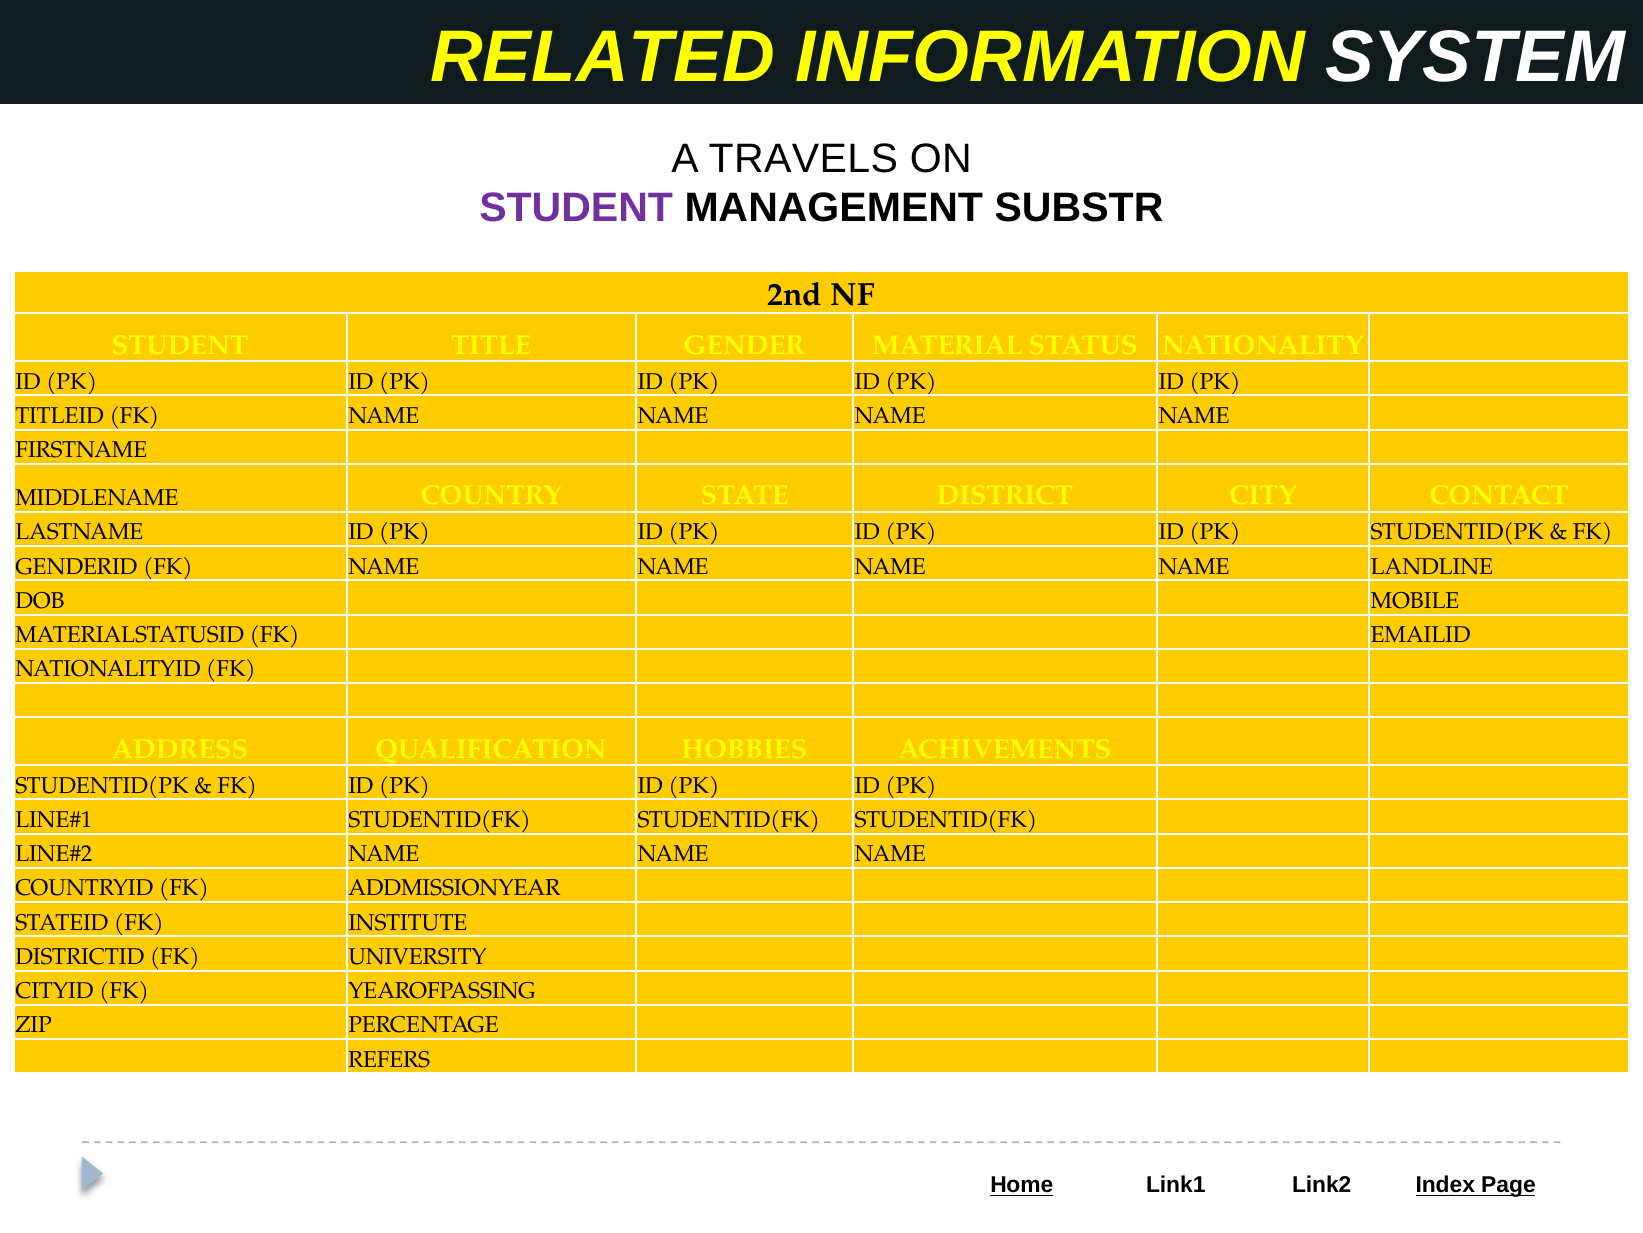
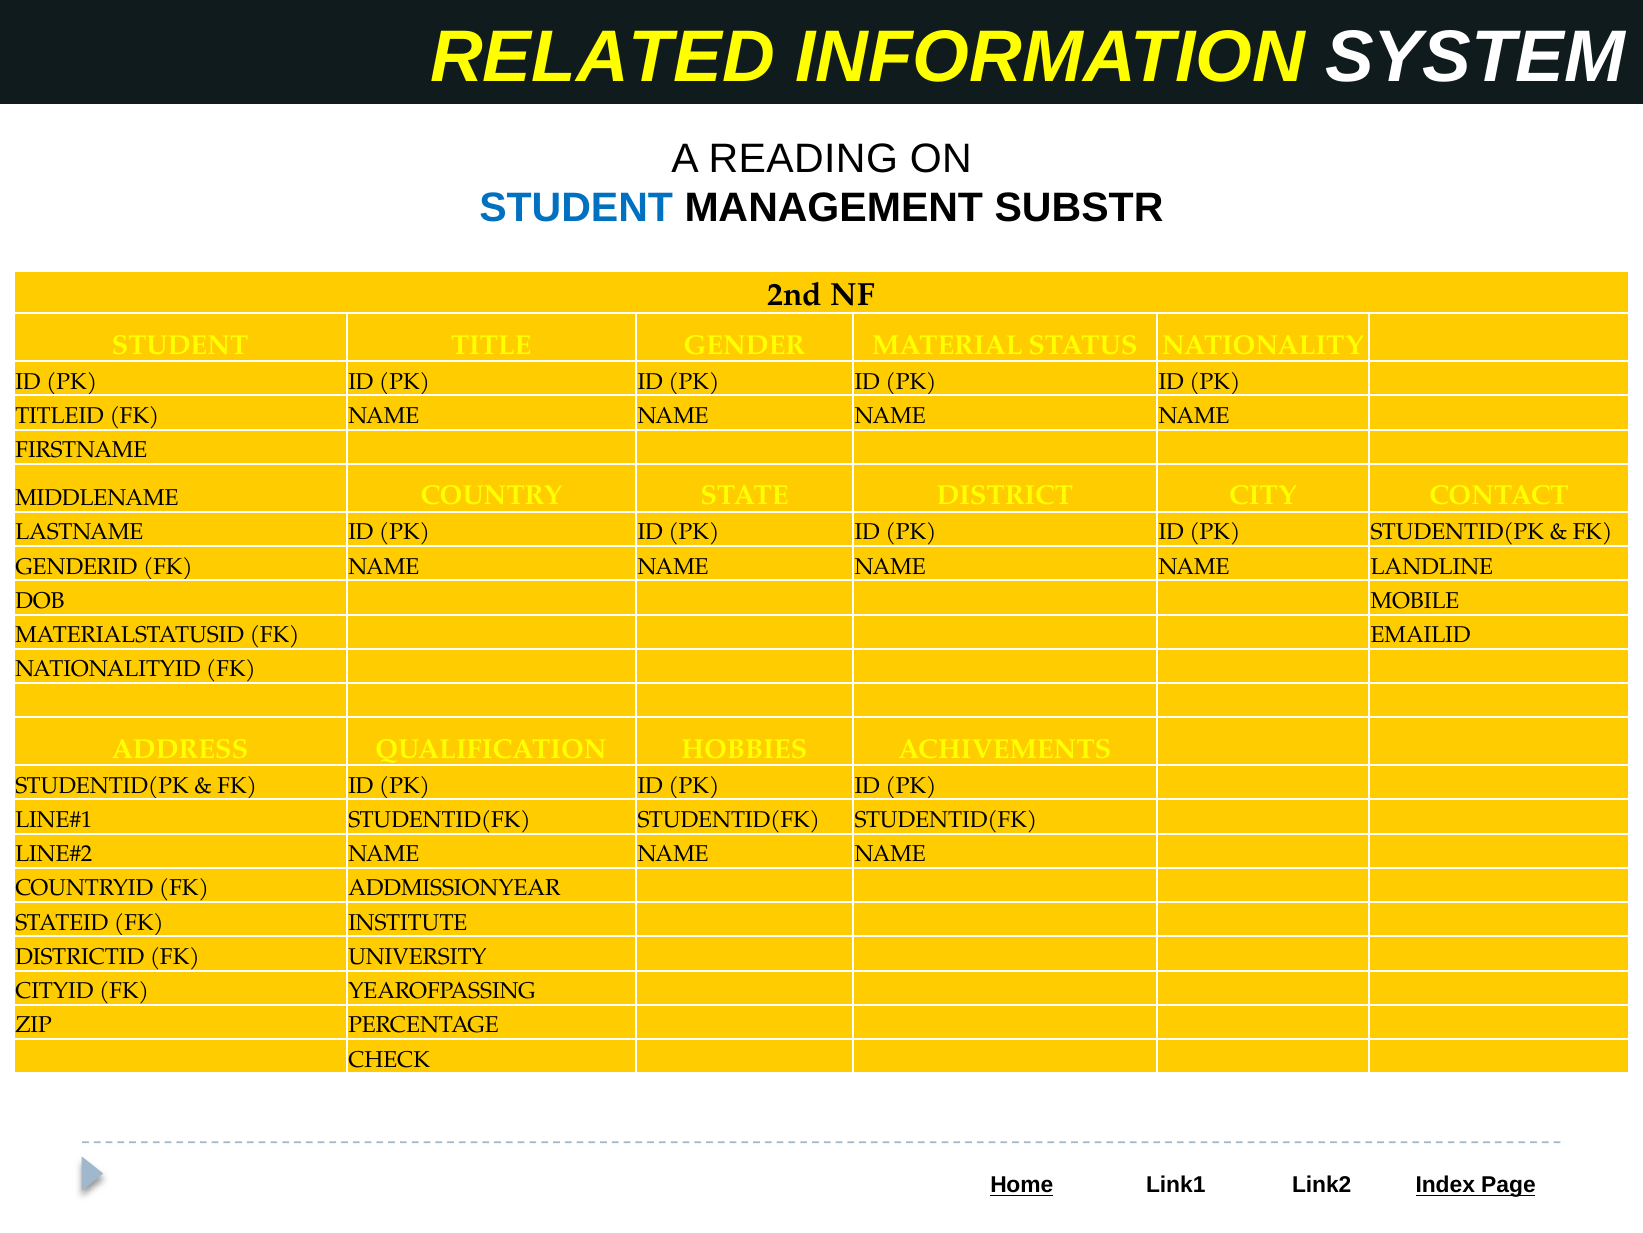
TRAVELS: TRAVELS -> READING (803, 159)
STUDENT colour: purple -> blue (576, 208)
REFERS: REFERS -> CHECK (389, 1059)
